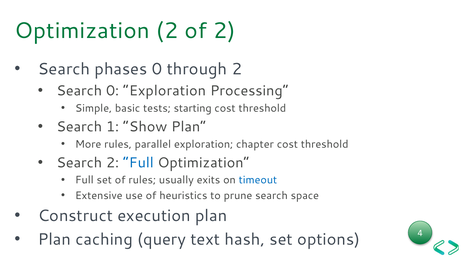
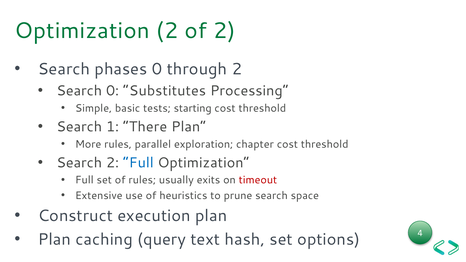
0 Exploration: Exploration -> Substitutes (165, 91)
Show: Show -> There (145, 127)
timeout colour: blue -> red (258, 180)
